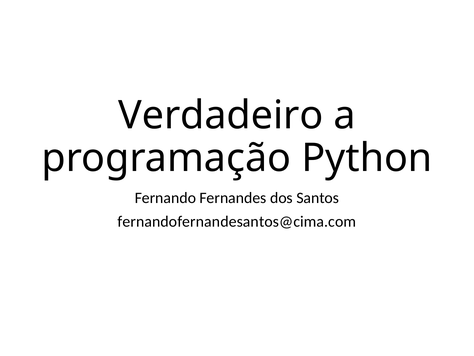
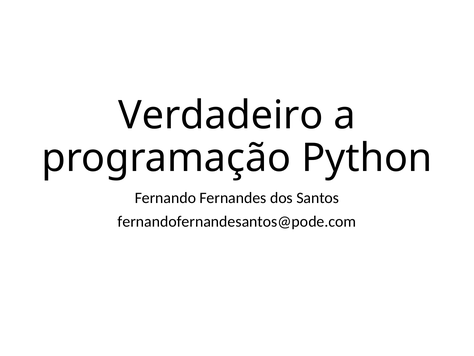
fernandofernandesantos@cima.com: fernandofernandesantos@cima.com -> fernandofernandesantos@pode.com (237, 221)
